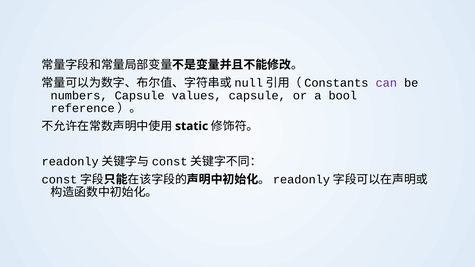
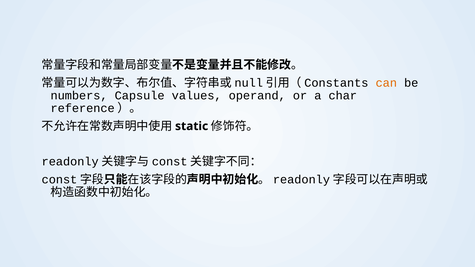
can colour: purple -> orange (386, 83)
values capsule: capsule -> operand (257, 96)
bool: bool -> char (343, 96)
